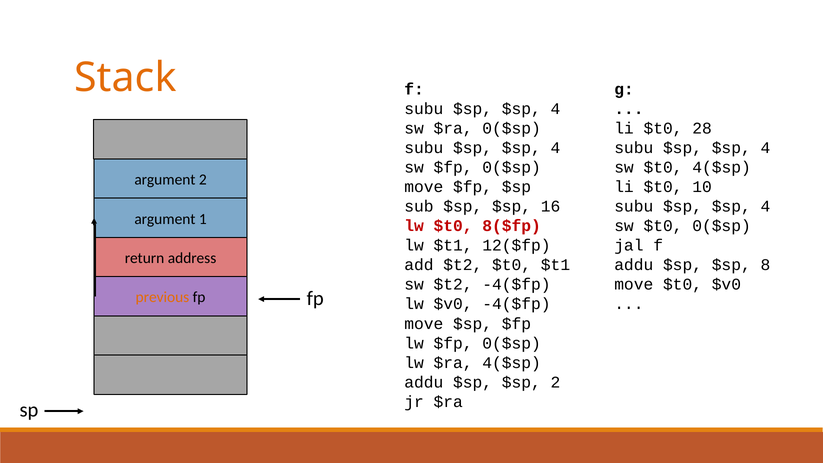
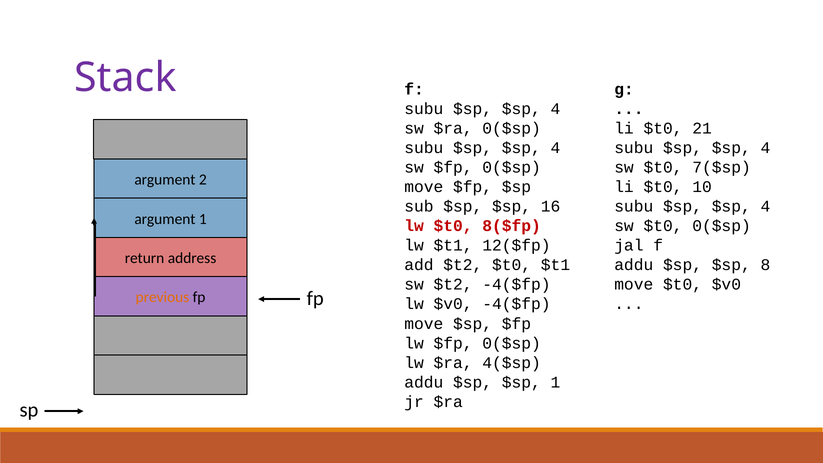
Stack colour: orange -> purple (125, 78)
28: 28 -> 21 (702, 128)
$t0 4($sp: 4($sp -> 7($sp (722, 167)
$sp 2: 2 -> 1 (555, 382)
